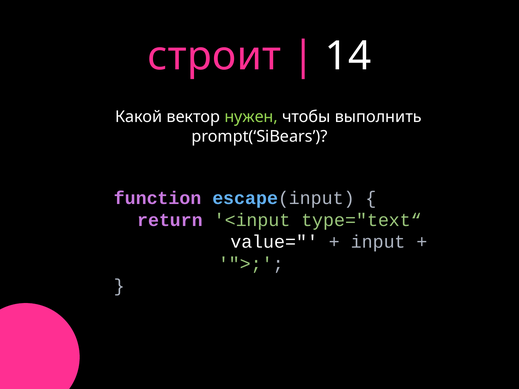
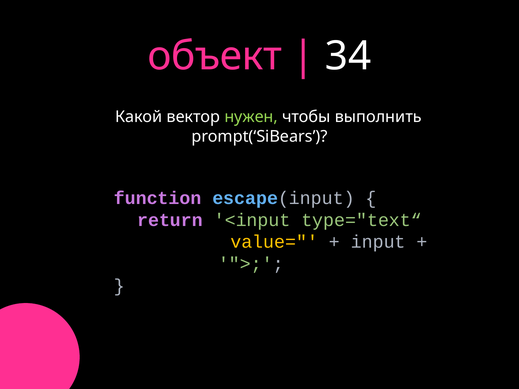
строит: строит -> объект (215, 56)
14: 14 -> 34 (348, 56)
value= colour: white -> yellow (274, 242)
